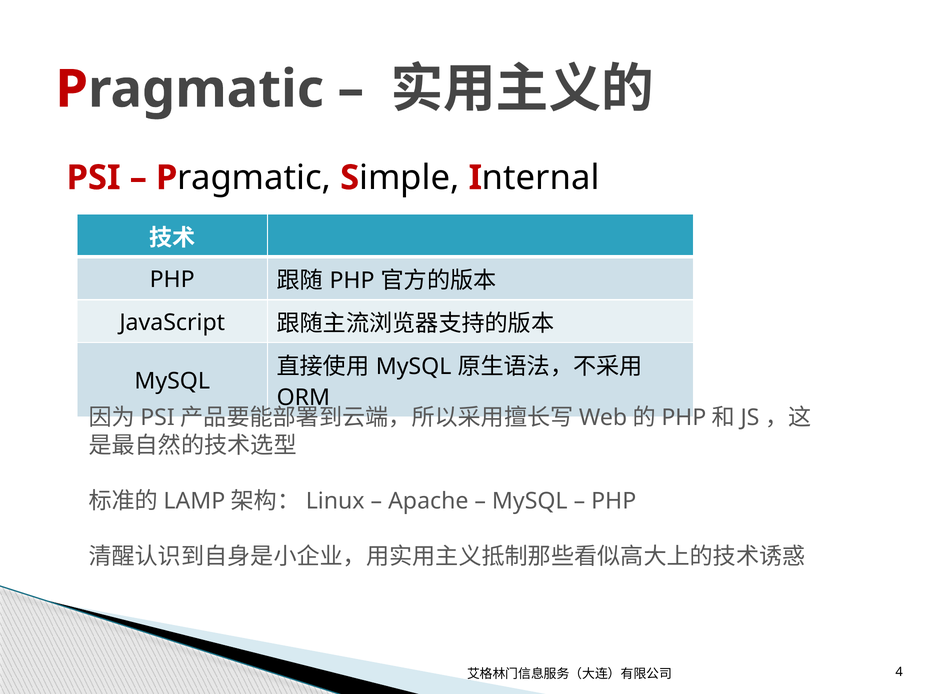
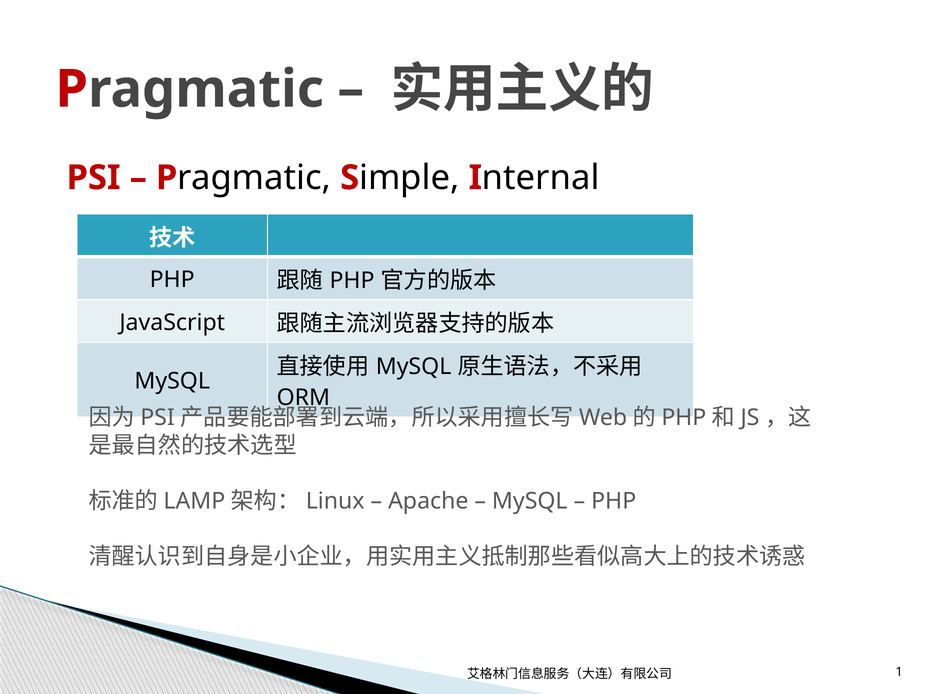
4: 4 -> 1 (899, 672)
